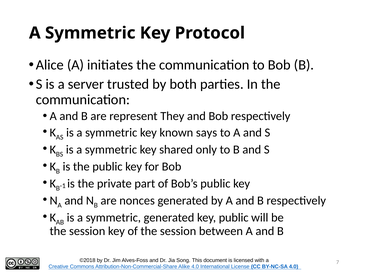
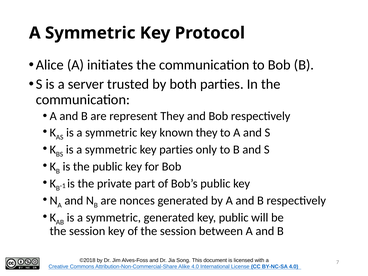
known says: says -> they (207, 133)
key shared: shared -> parties (176, 150)
